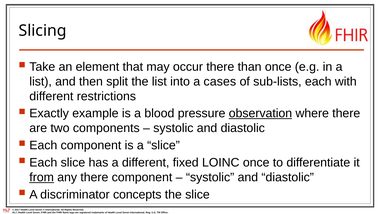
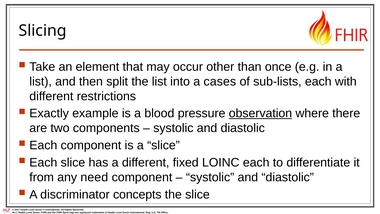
occur there: there -> other (220, 67)
LOINC once: once -> each (256, 162)
from underline: present -> none (42, 177)
any there: there -> need (94, 177)
